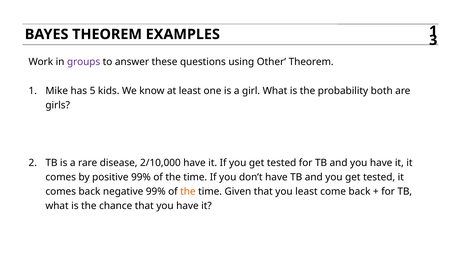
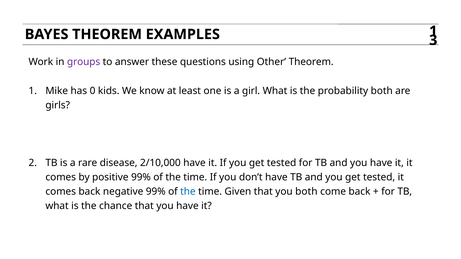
5: 5 -> 0 (93, 91)
the colour: orange -> blue (188, 192)
you least: least -> both (306, 192)
